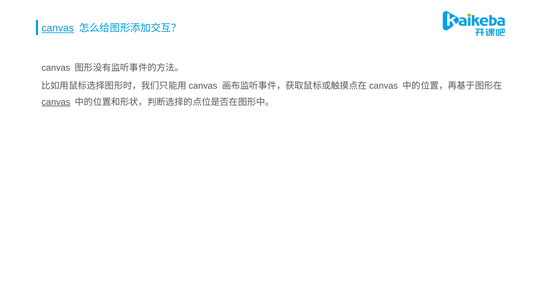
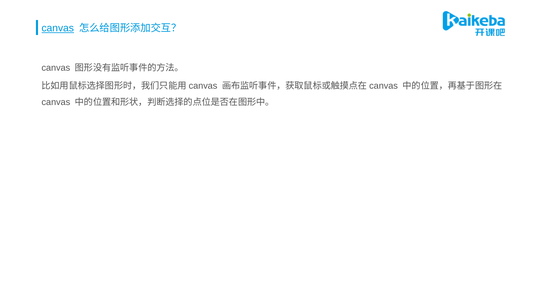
canvas underline: present -> none (56, 102)
